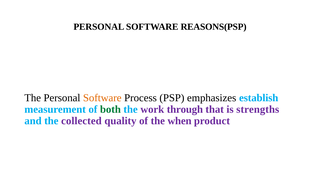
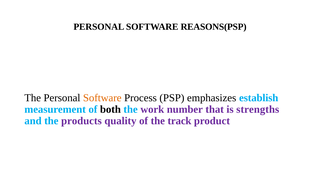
both colour: green -> black (110, 109)
through: through -> number (185, 109)
collected: collected -> products (81, 121)
when: when -> track (180, 121)
